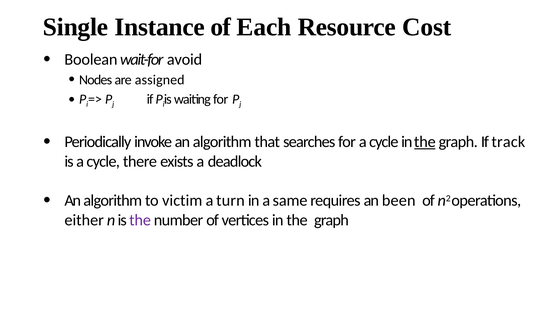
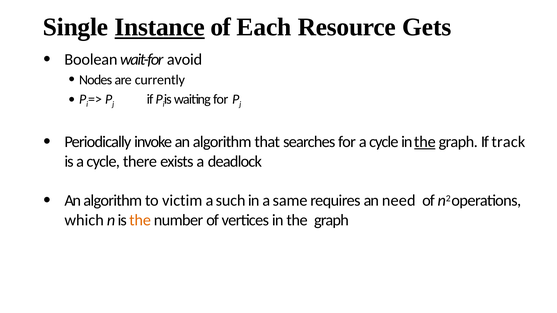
Instance underline: none -> present (160, 27)
Cost: Cost -> Gets (427, 27)
assigned: assigned -> currently (160, 80)
turn: turn -> such (231, 201)
been: been -> need (399, 201)
either: either -> which (84, 220)
the colour: purple -> orange (140, 220)
